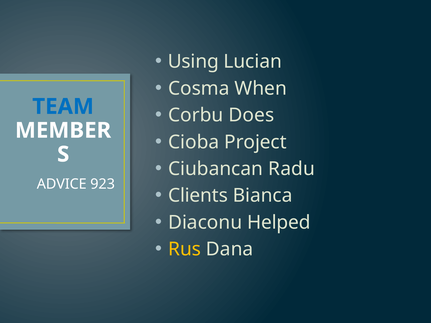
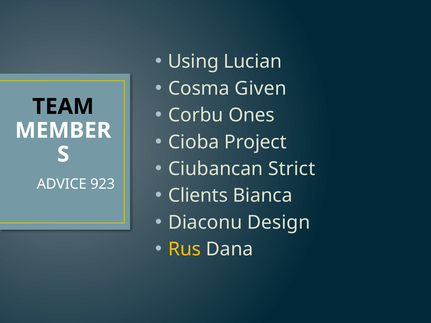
When: When -> Given (261, 89)
TEAM colour: blue -> black (63, 107)
Does: Does -> Ones (252, 115)
Radu: Radu -> Strict (292, 169)
Helped: Helped -> Design (279, 223)
